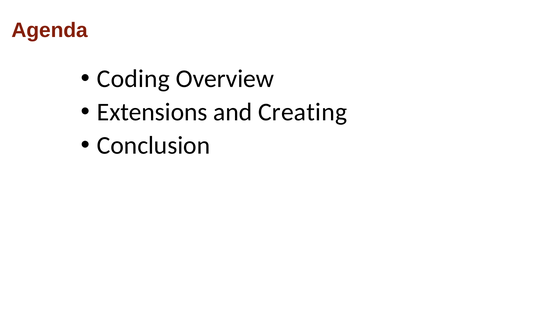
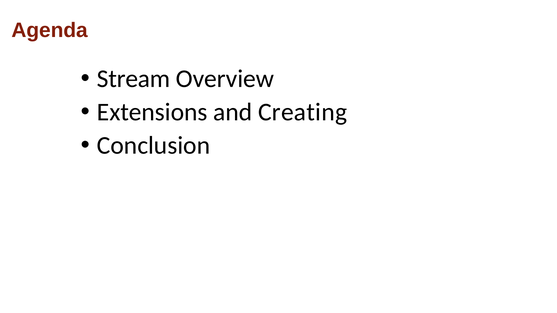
Coding: Coding -> Stream (134, 79)
